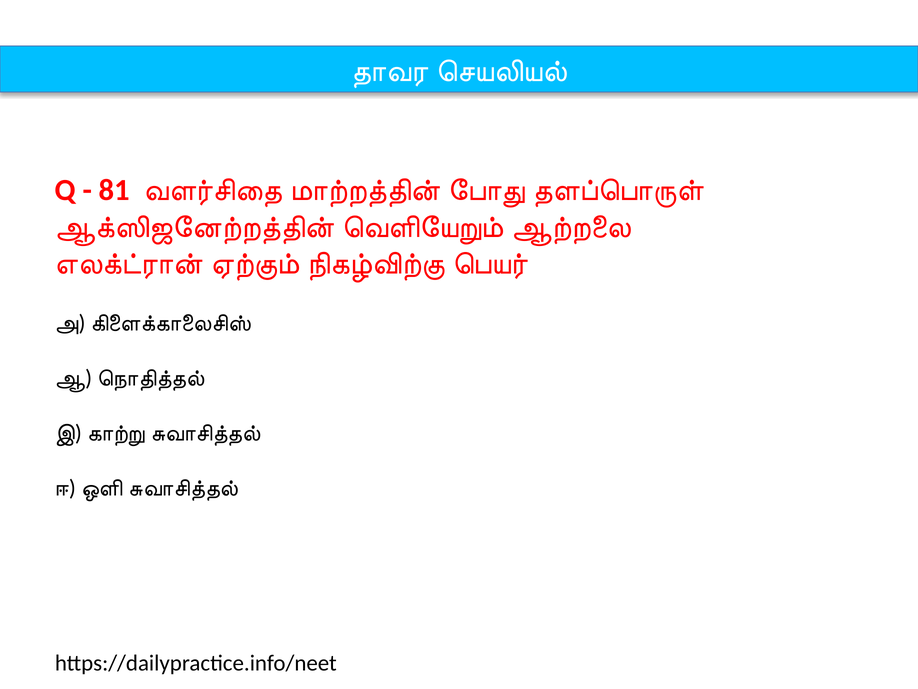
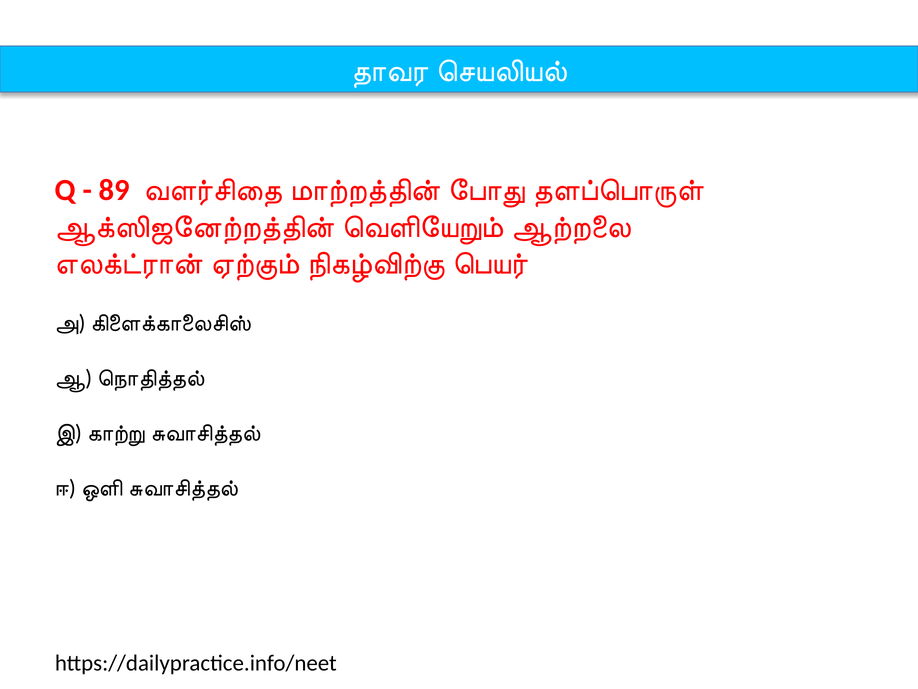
81: 81 -> 89 (114, 190)
